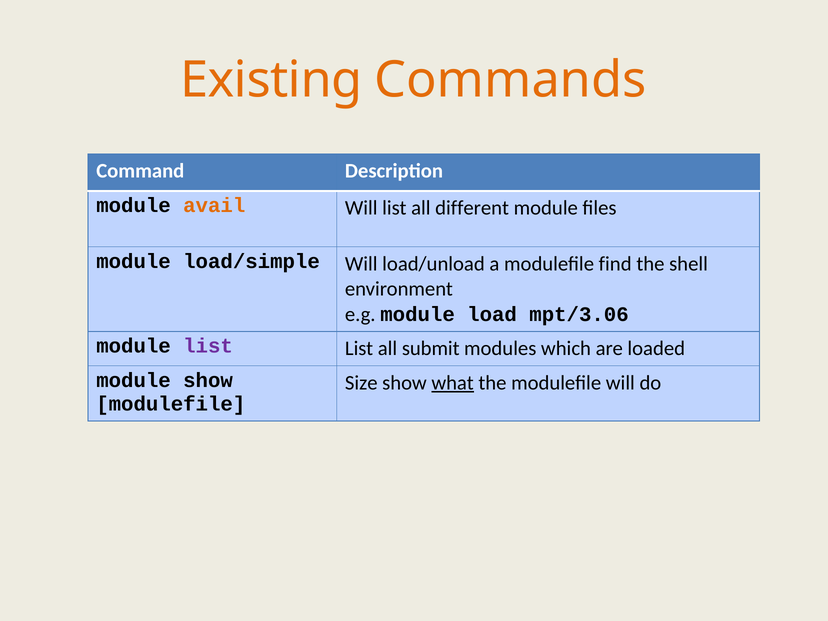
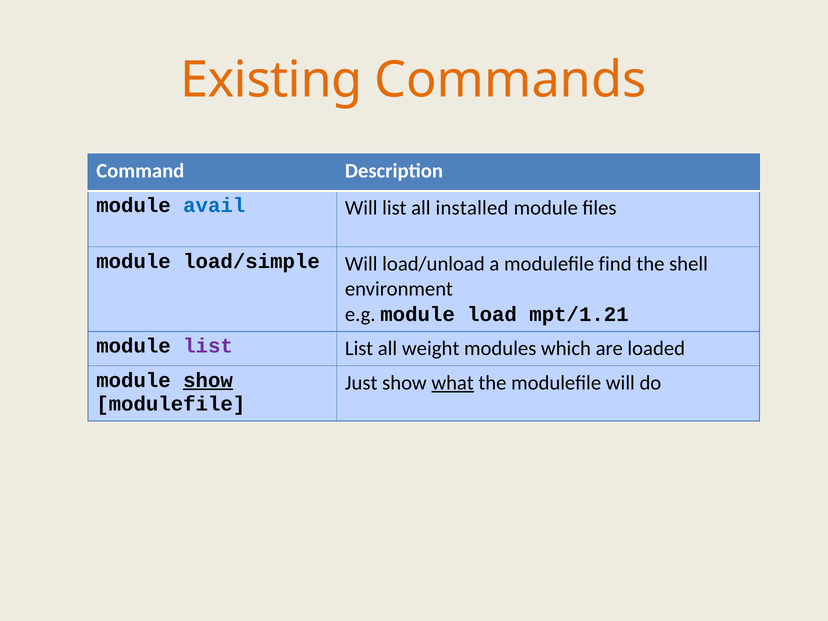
avail colour: orange -> blue (214, 205)
different: different -> installed (472, 208)
mpt/3.06: mpt/3.06 -> mpt/1.21 (579, 314)
submit: submit -> weight (431, 348)
show underline: none -> present (208, 380)
Size: Size -> Just (361, 383)
